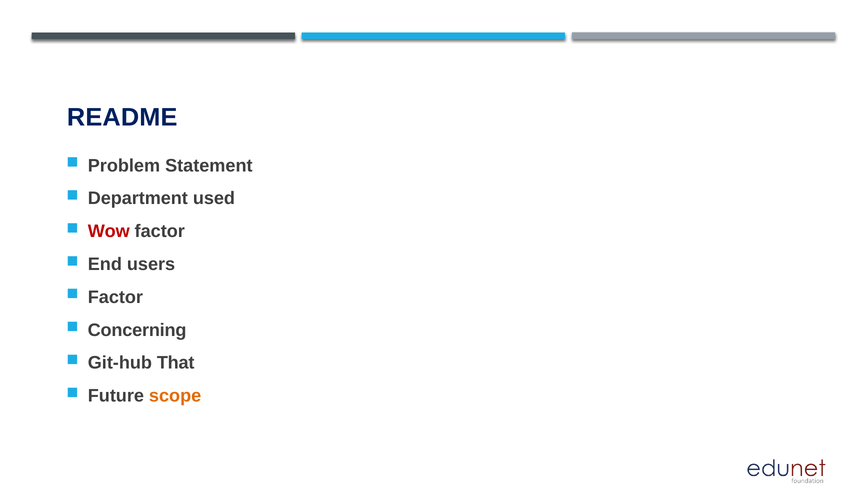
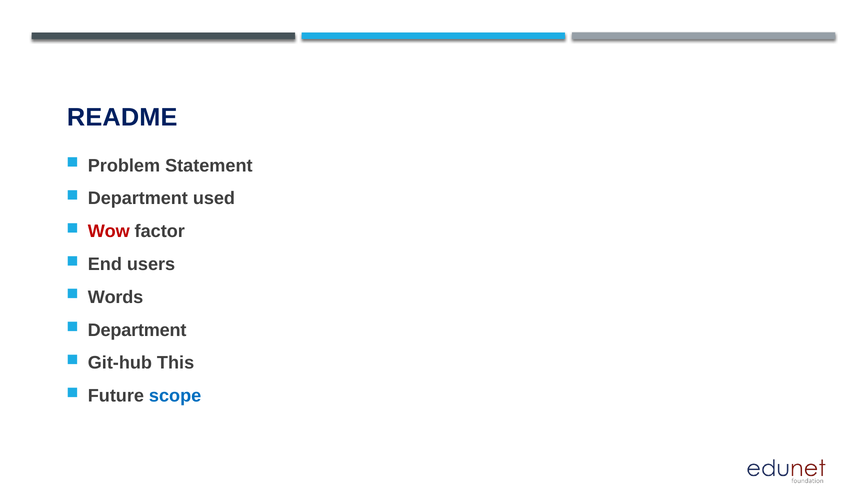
Factor: Factor -> Words (115, 297)
Concerning: Concerning -> Department (137, 330)
That: That -> This (176, 363)
scope colour: orange -> blue (175, 396)
